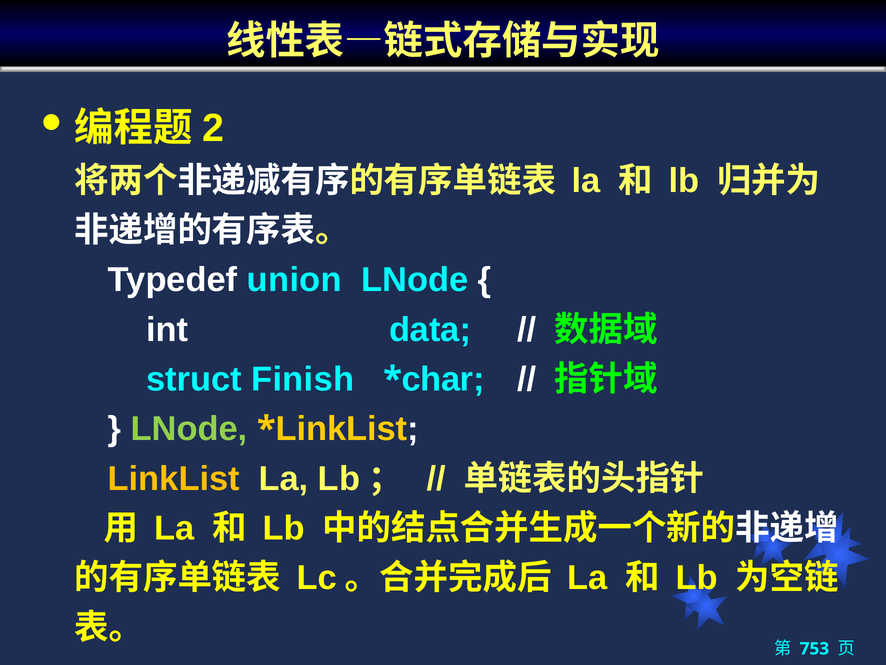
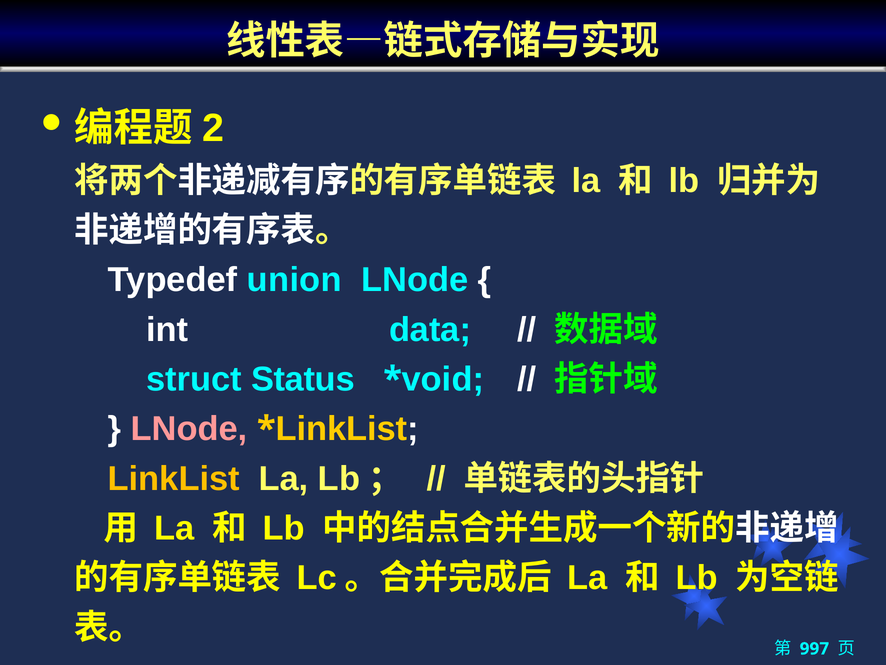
Finish: Finish -> Status (303, 379)
char: char -> void (443, 379)
LNode colour: light green -> pink (189, 429)
753: 753 -> 997 (814, 648)
